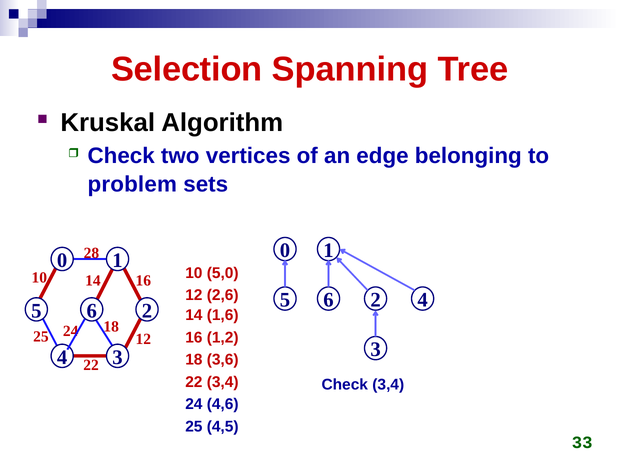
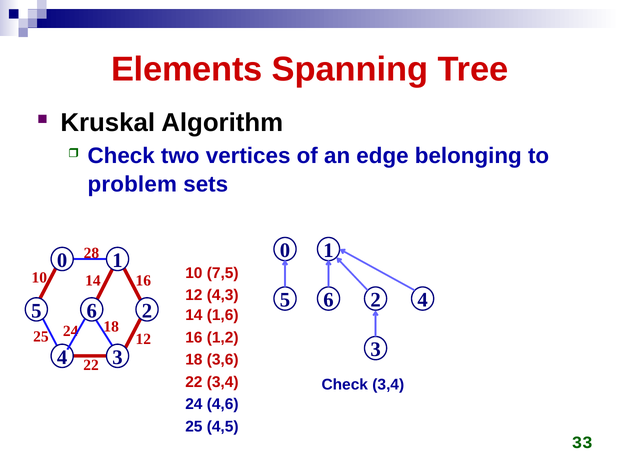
Selection: Selection -> Elements (187, 69)
5,0: 5,0 -> 7,5 (223, 273)
2,6: 2,6 -> 4,3 (223, 295)
